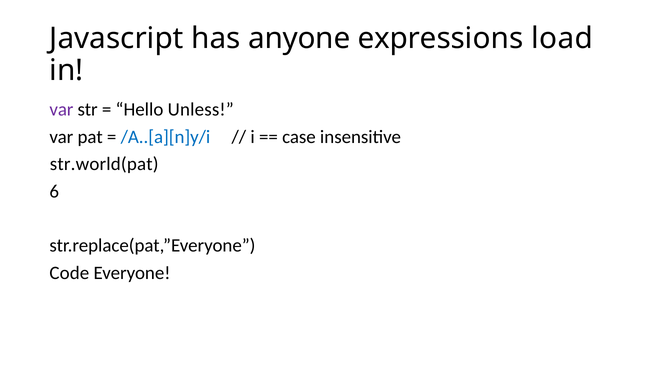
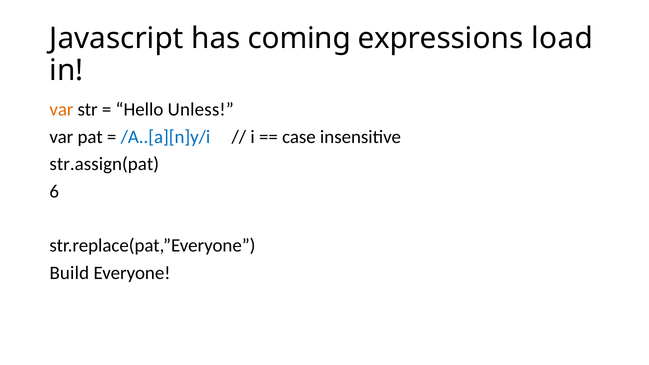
anyone: anyone -> coming (299, 38)
var colour: purple -> orange (61, 110)
str.world(pat: str.world(pat -> str.assign(pat (104, 164)
Code: Code -> Build (69, 273)
